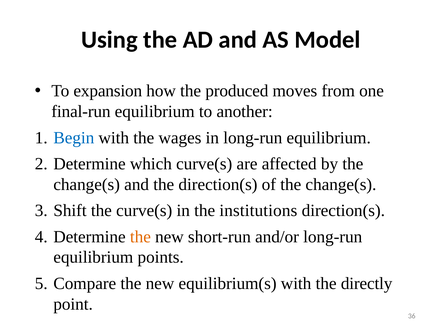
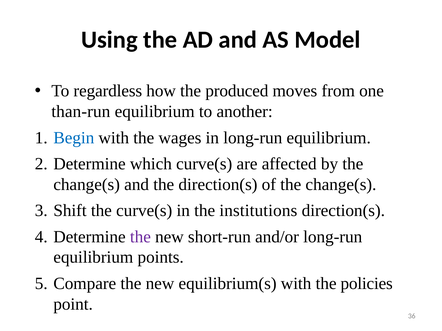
expansion: expansion -> regardless (108, 91)
final-run: final-run -> than-run (81, 112)
the colour: orange -> purple (140, 237)
directly: directly -> policies (367, 284)
